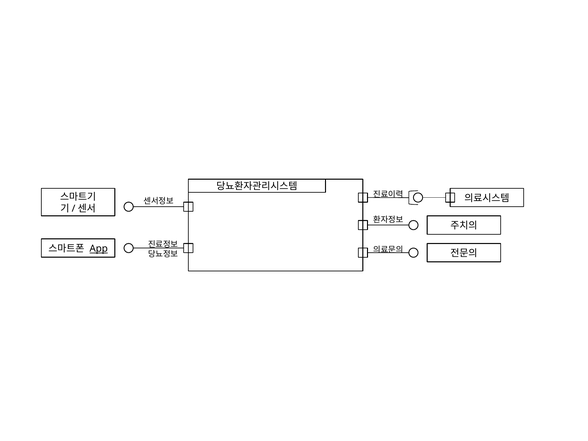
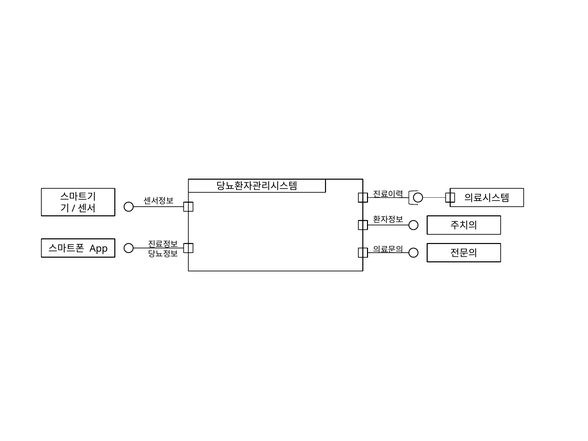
App underline: present -> none (99, 249)
